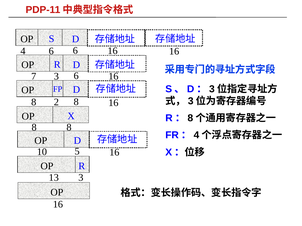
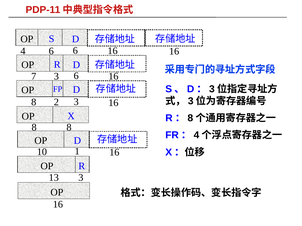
8: 8 -> 3 (76, 102)
5: 5 -> 1 (77, 152)
